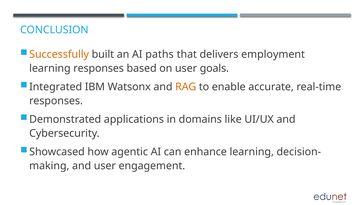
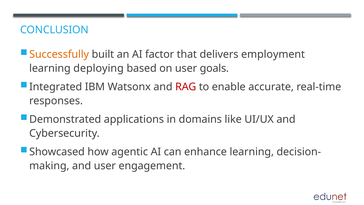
paths: paths -> factor (160, 54)
learning responses: responses -> deploying (99, 68)
RAG colour: orange -> red (186, 87)
